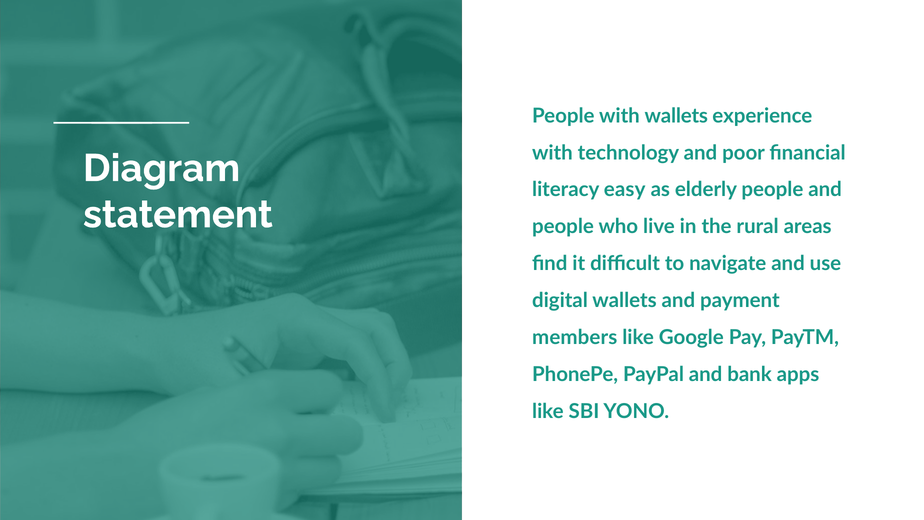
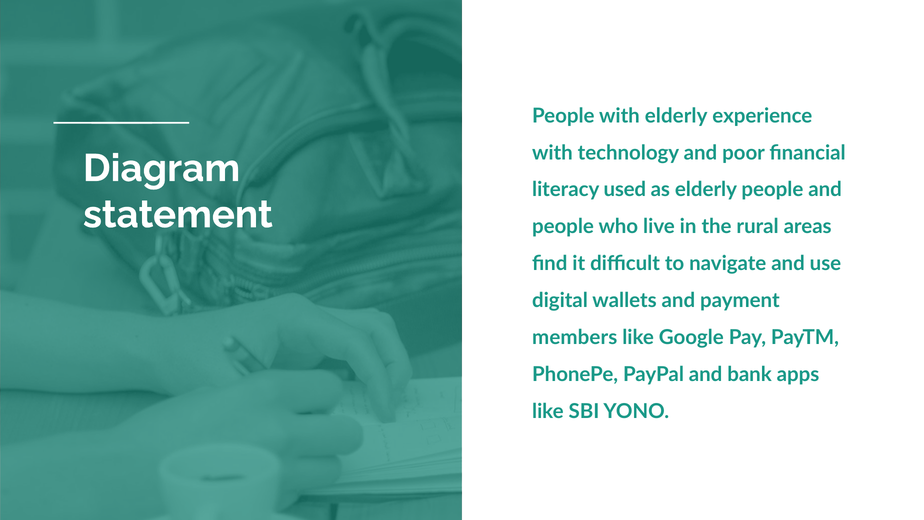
with wallets: wallets -> elderly (676, 116)
easy: easy -> used (625, 190)
